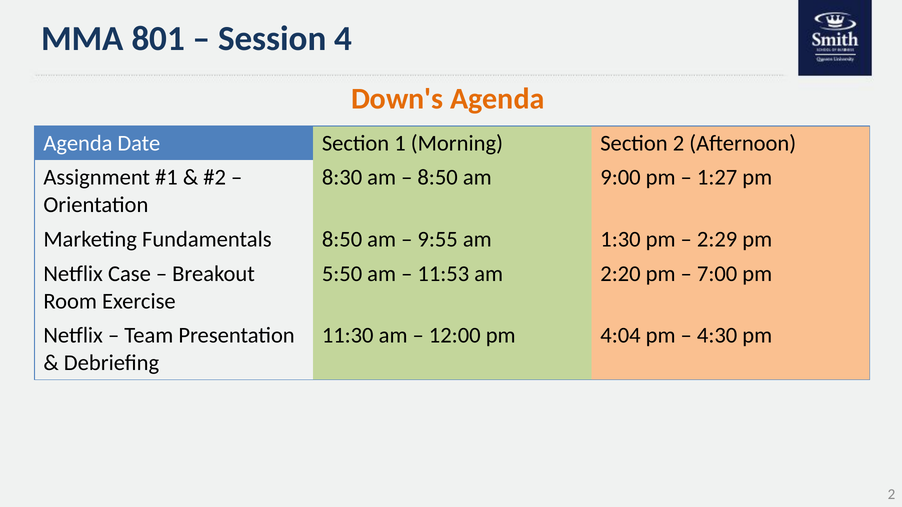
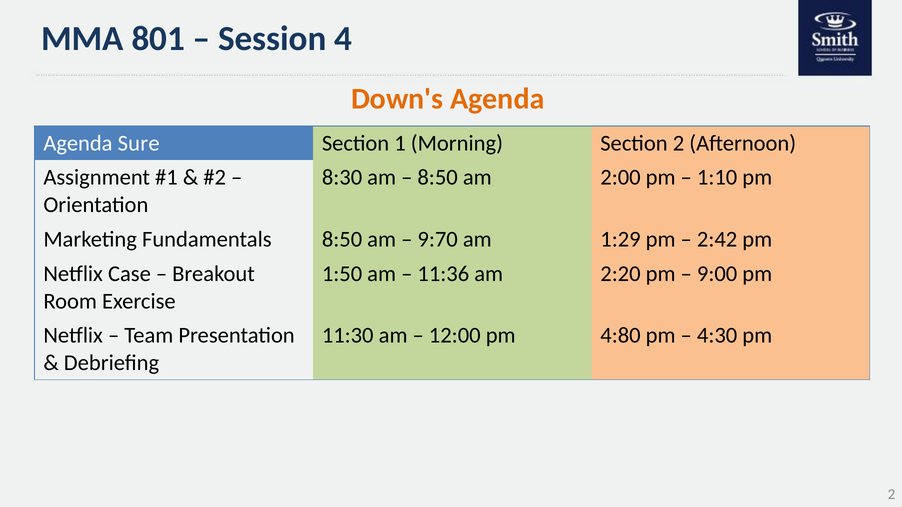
Date: Date -> Sure (139, 143)
9:00: 9:00 -> 2:00 (620, 178)
1:27: 1:27 -> 1:10 (717, 178)
9:55: 9:55 -> 9:70 (438, 240)
1:30: 1:30 -> 1:29 (620, 240)
2:29: 2:29 -> 2:42 (717, 240)
5:50: 5:50 -> 1:50 (342, 274)
11:53: 11:53 -> 11:36 (443, 274)
7:00: 7:00 -> 9:00 (717, 274)
4:04: 4:04 -> 4:80 (620, 336)
